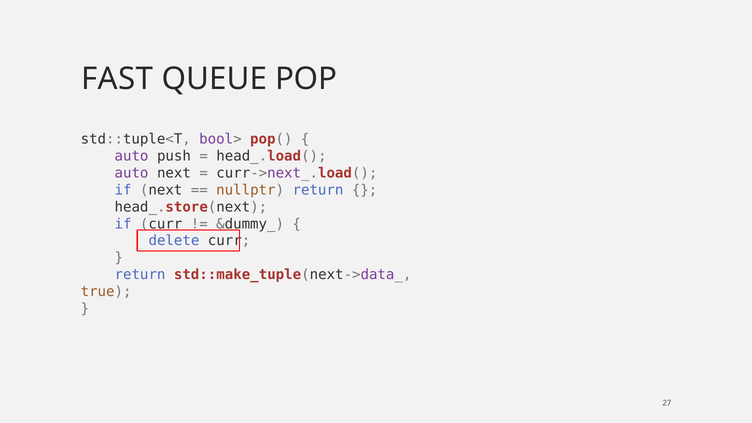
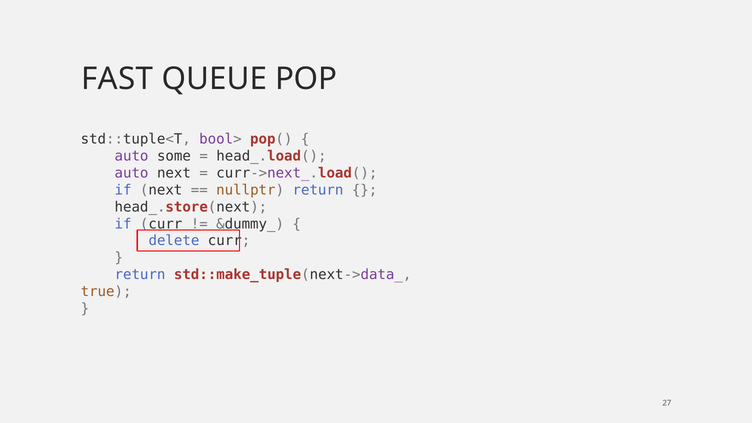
push: push -> some (174, 156)
